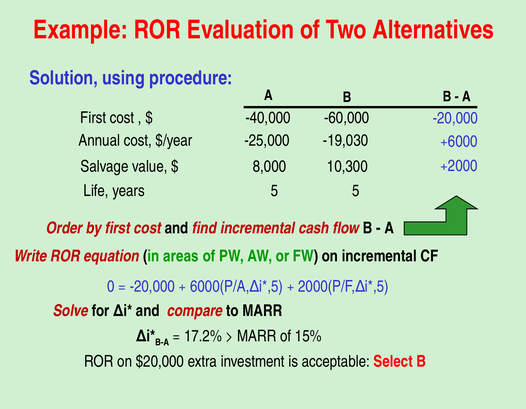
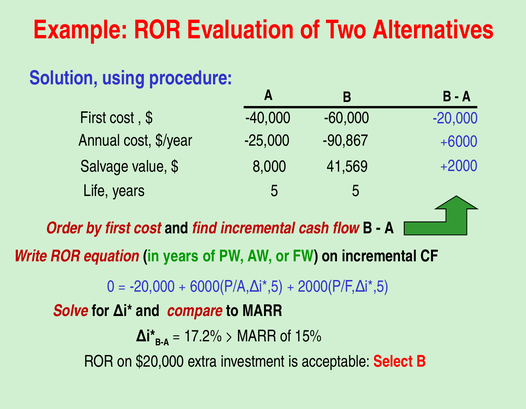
-19,030: -19,030 -> -90,867 (346, 140)
10,300: 10,300 -> 41,569 (347, 167)
in areas: areas -> years (181, 256)
